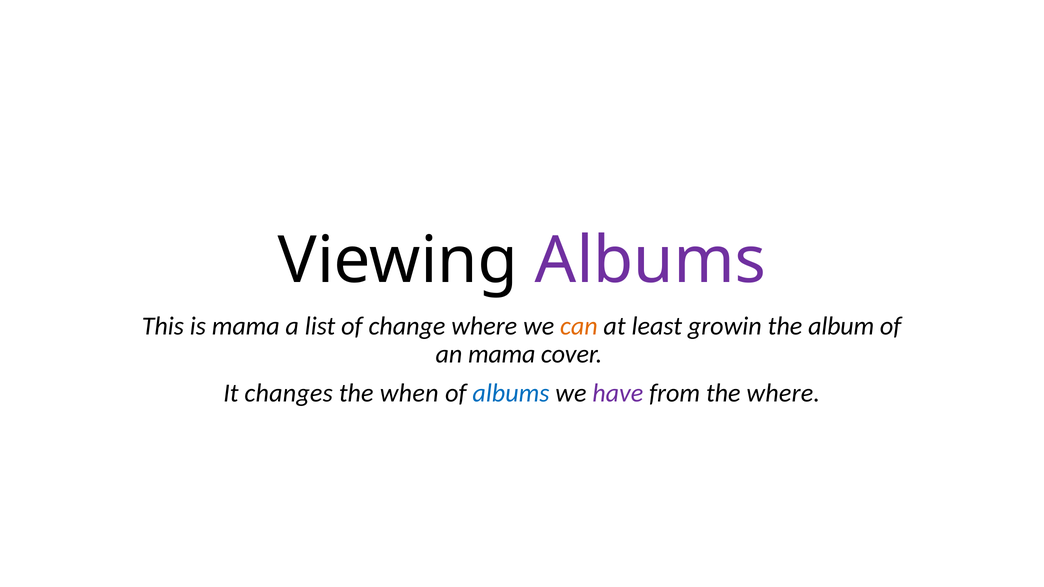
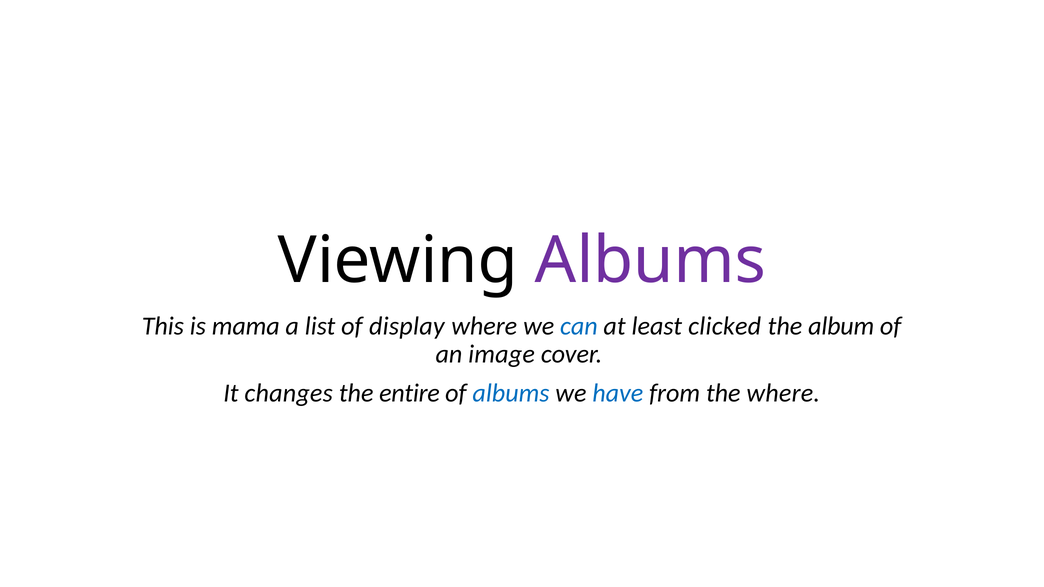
change: change -> display (407, 326)
can colour: orange -> blue (579, 326)
growin: growin -> clicked (725, 326)
an mama: mama -> image (502, 354)
when: when -> entire (409, 394)
have colour: purple -> blue (618, 394)
